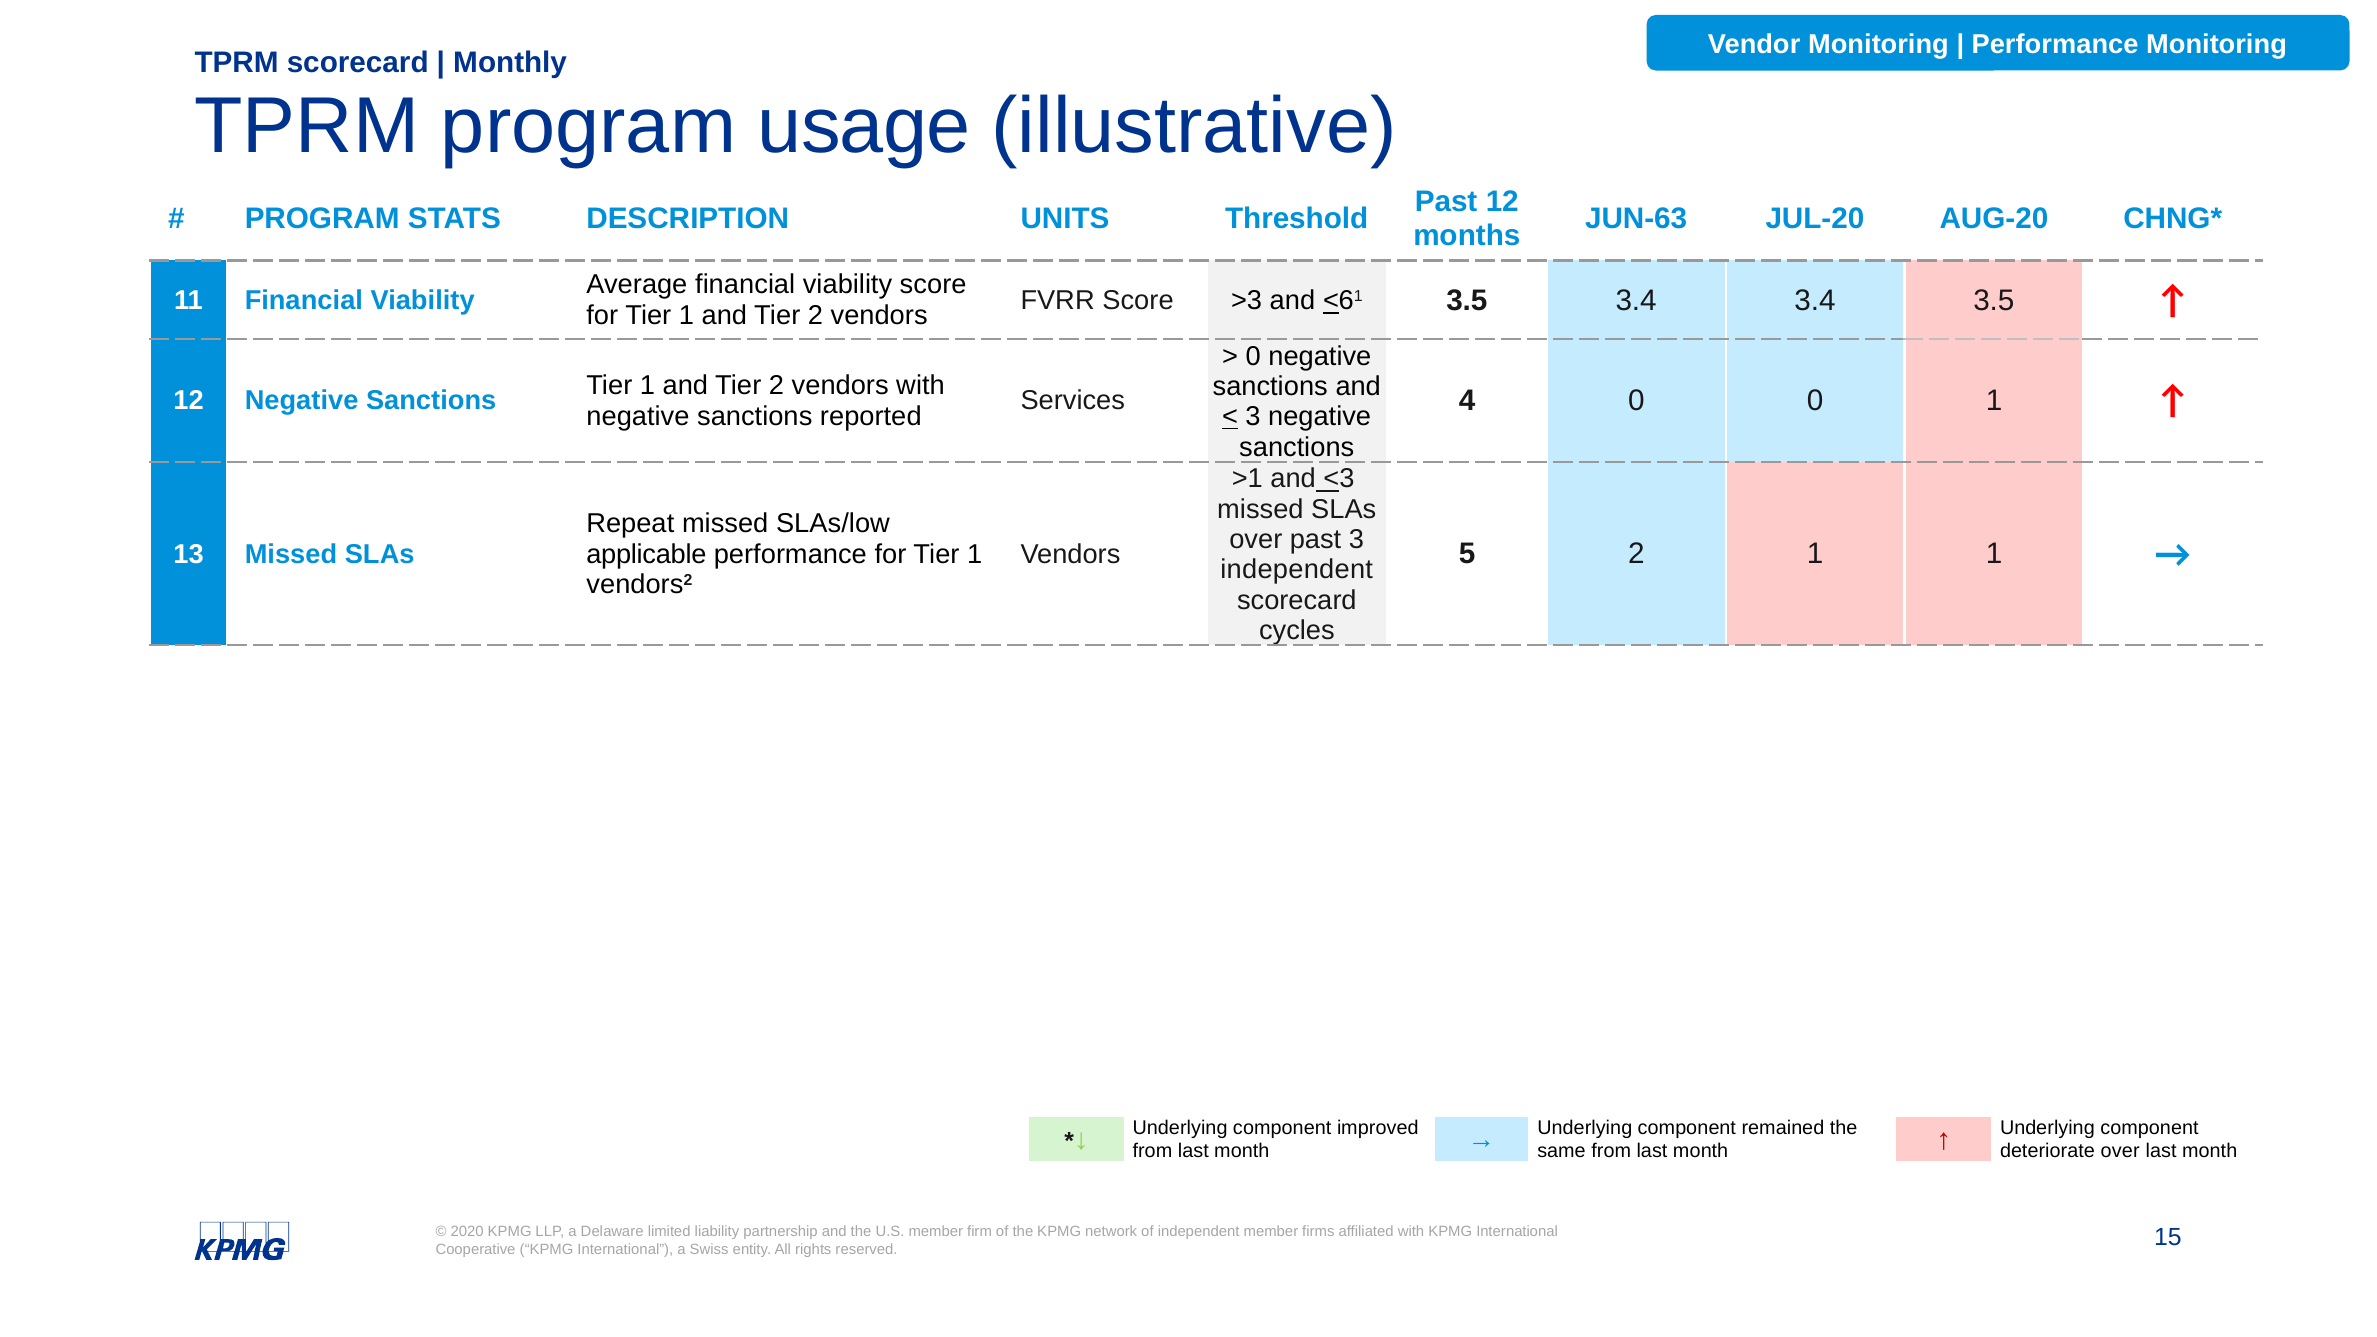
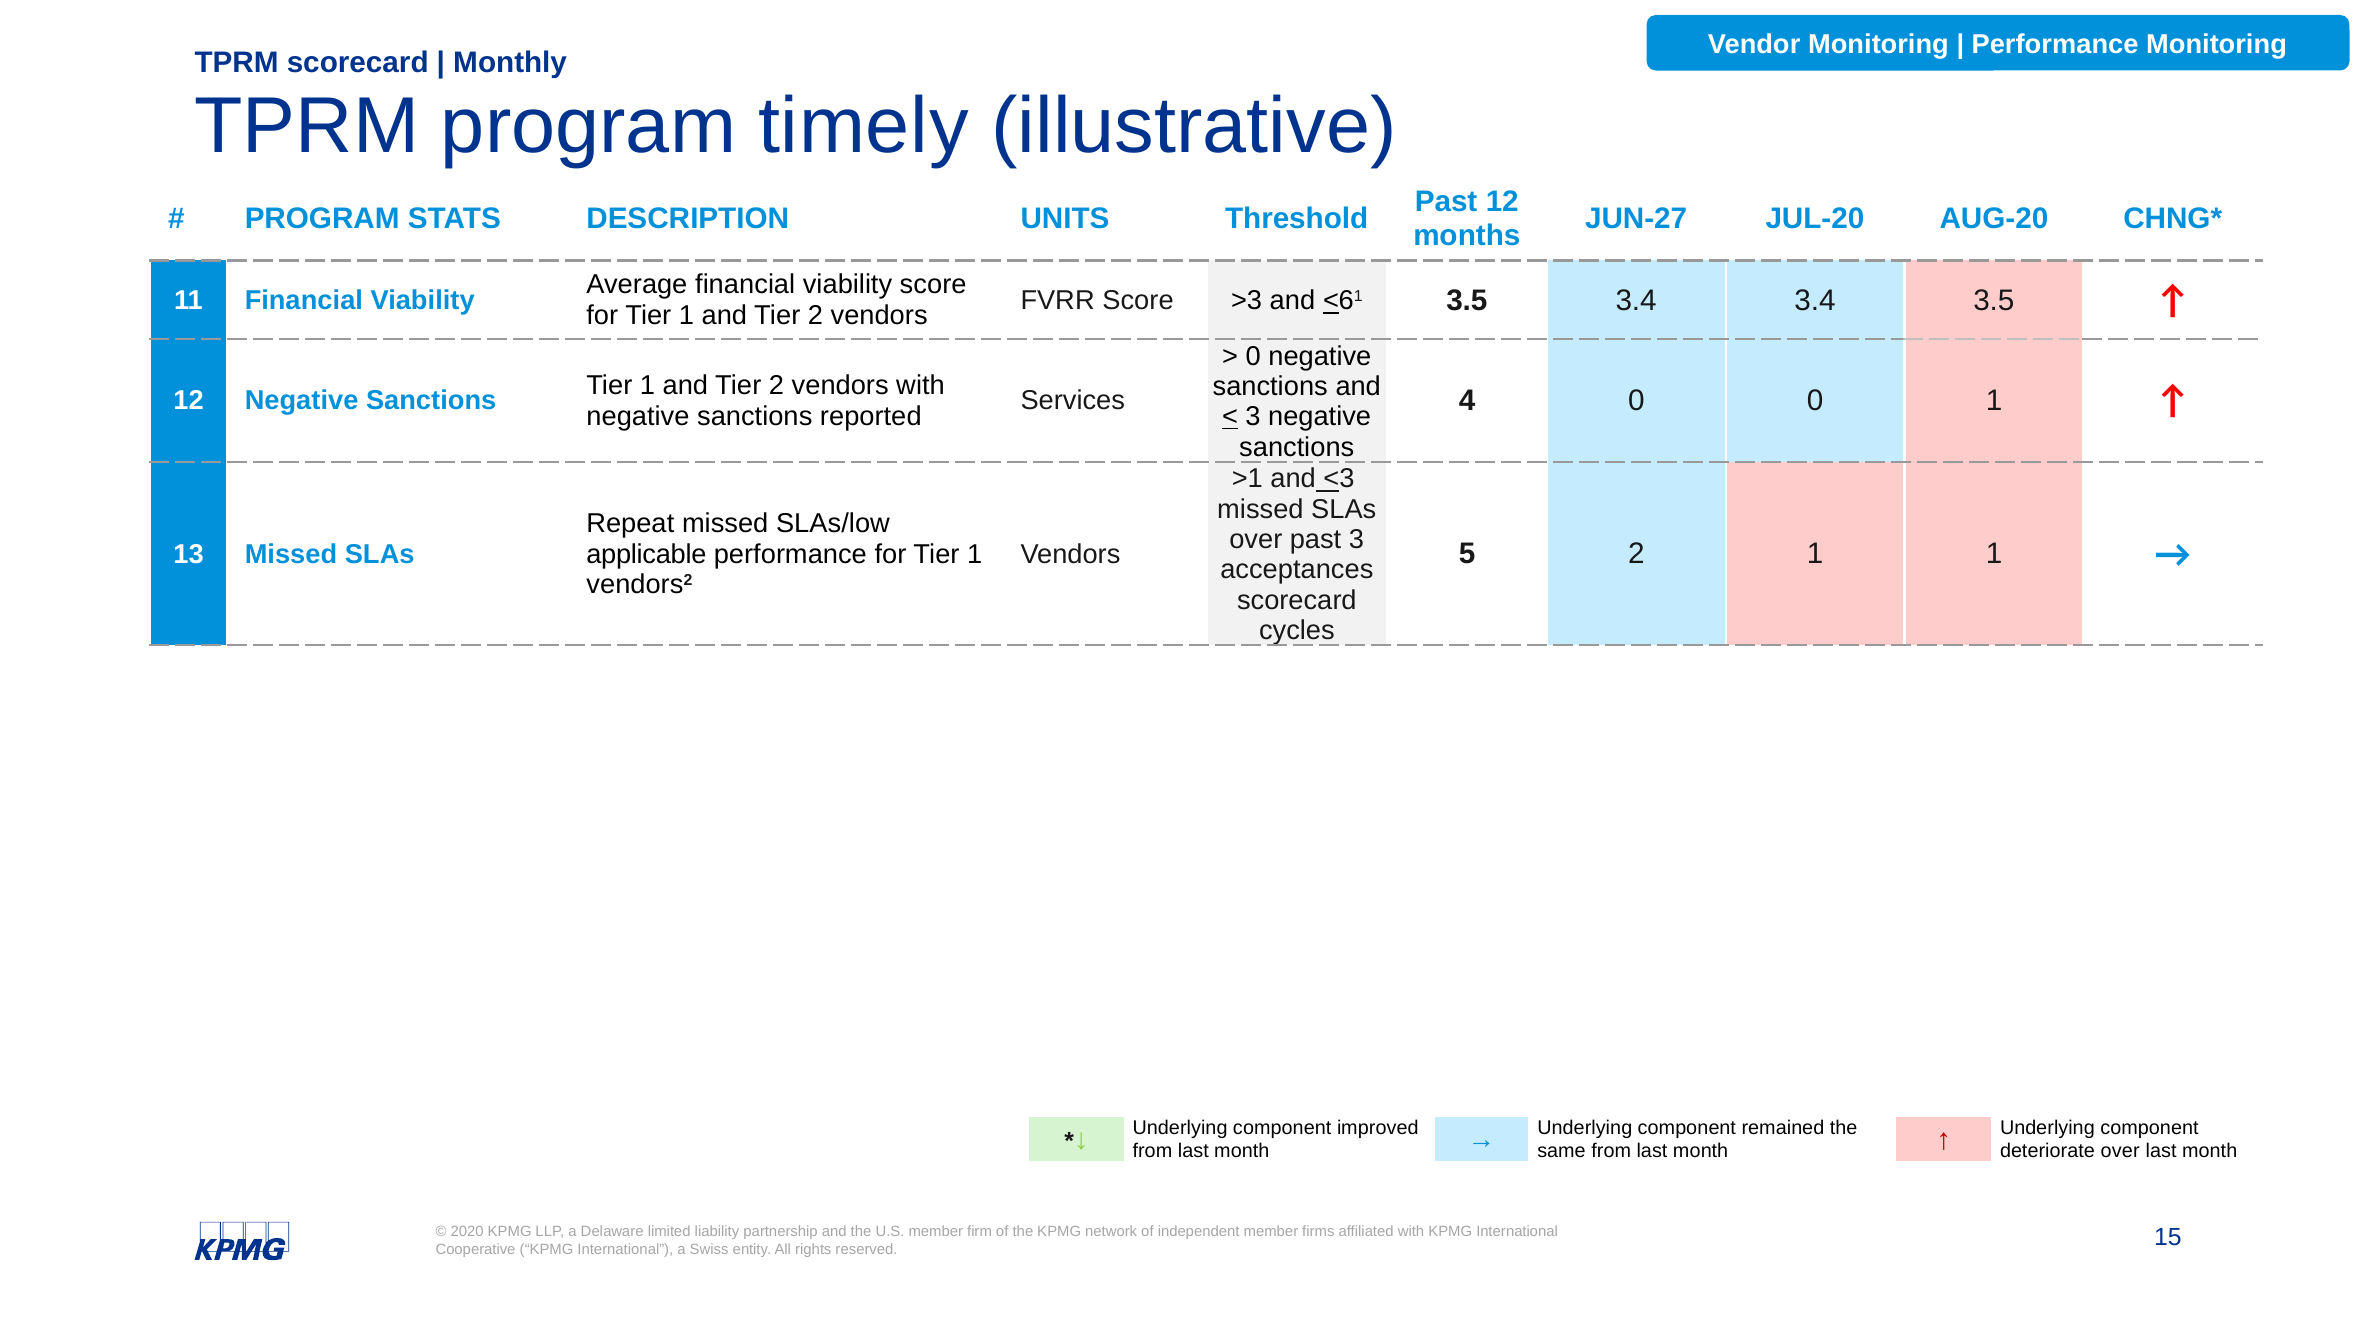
usage: usage -> timely (863, 127)
JUN-63: JUN-63 -> JUN-27 (1636, 219)
independent: independent -> acceptances (1297, 570)
